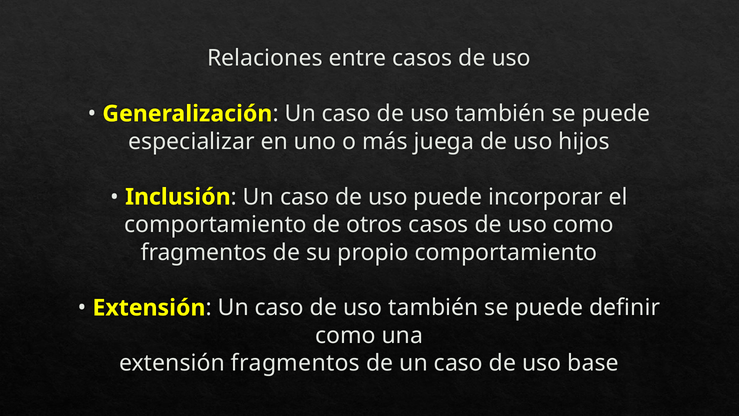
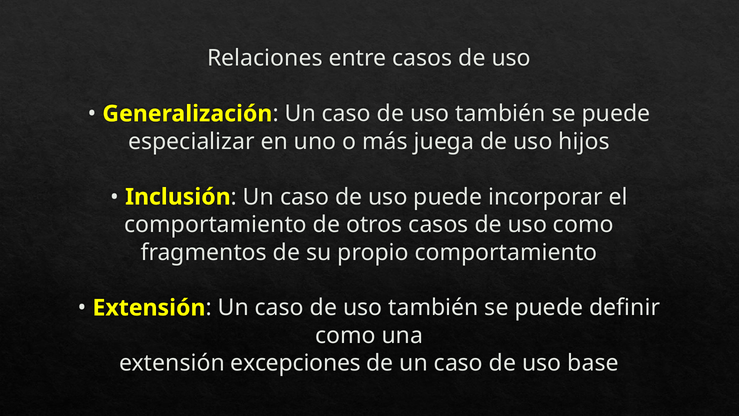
extensión fragmentos: fragmentos -> excepciones (296, 363)
